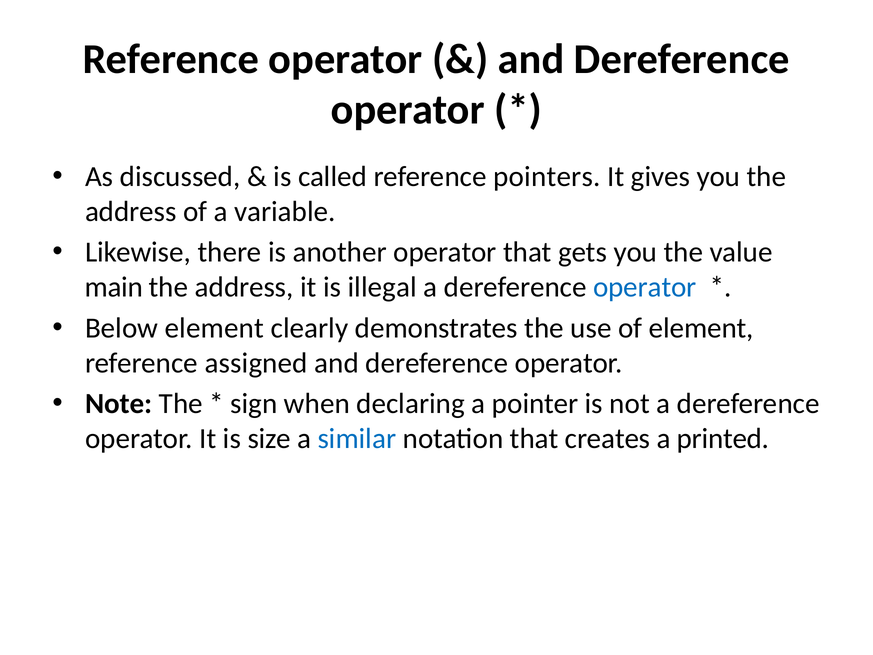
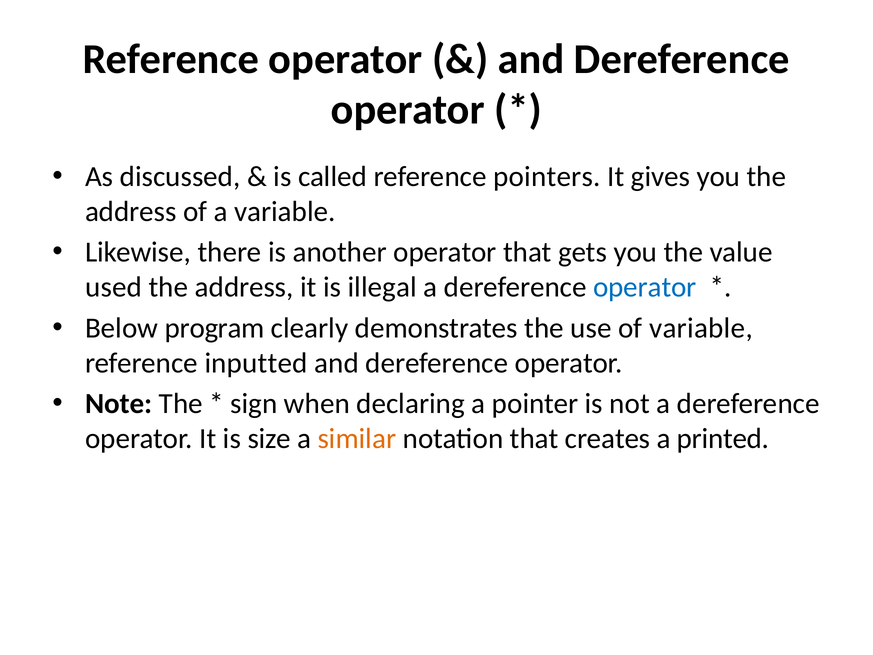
main: main -> used (114, 287)
Below element: element -> program (215, 328)
of element: element -> variable (701, 328)
assigned: assigned -> inputted (256, 363)
similar colour: blue -> orange (357, 439)
